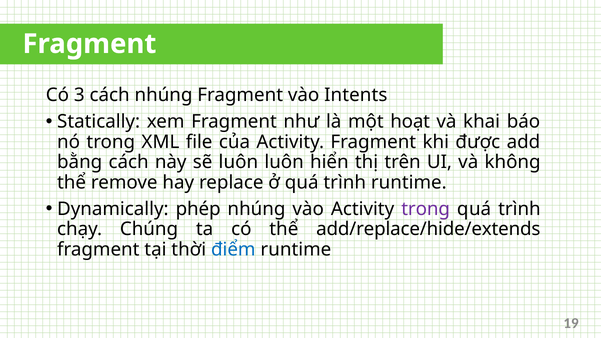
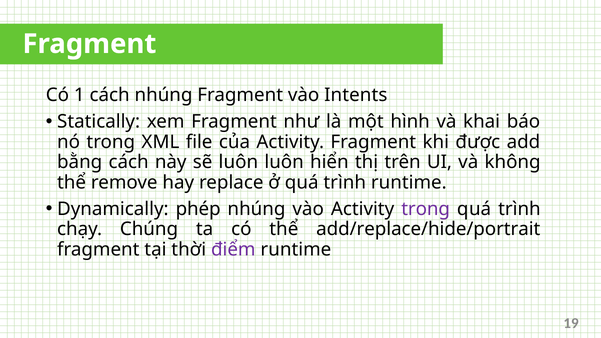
3: 3 -> 1 (79, 95)
hoạt: hoạt -> hình (410, 122)
add/replace/hide/extends: add/replace/hide/extends -> add/replace/hide/portrait (428, 229)
điểm colour: blue -> purple (233, 250)
